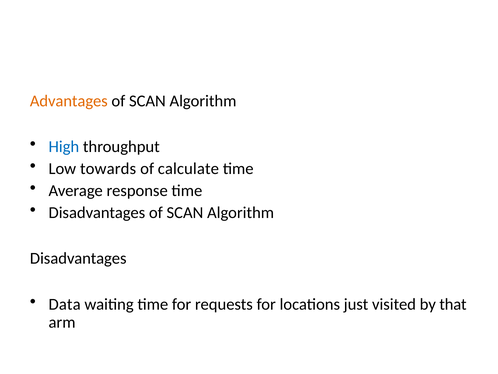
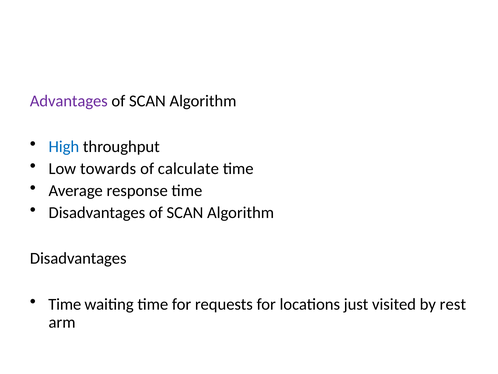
Advantages colour: orange -> purple (69, 101)
Data: Data -> Time (65, 304)
that: that -> rest (453, 304)
